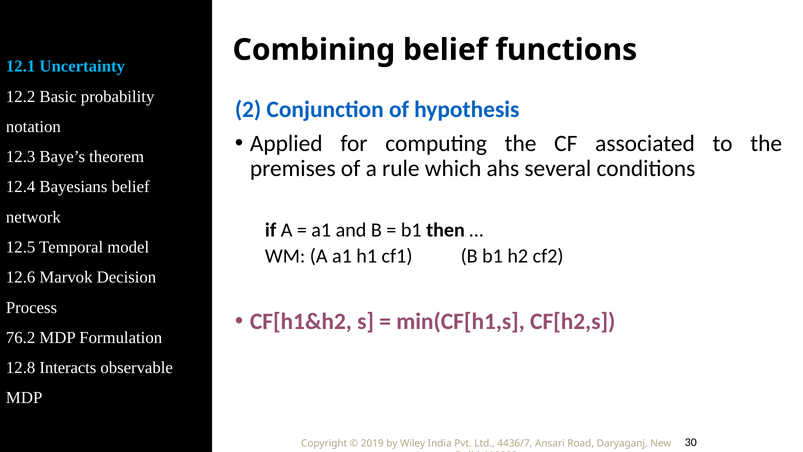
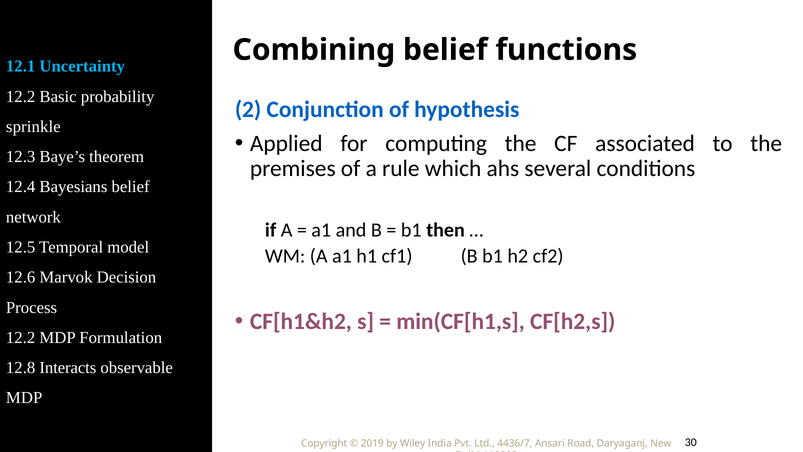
notation: notation -> sprinkle (33, 127)
76.2: 76.2 -> 12.2 (21, 337)
